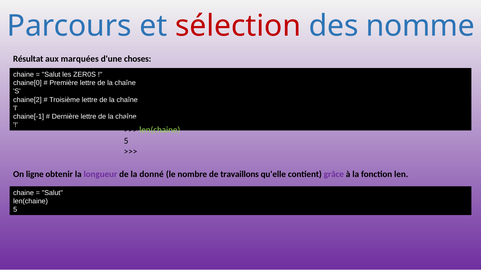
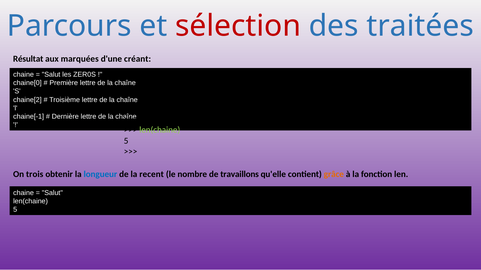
nomme: nomme -> traitées (420, 26)
choses: choses -> créant (138, 59)
ligne: ligne -> trois (35, 175)
longueur colour: purple -> blue (100, 175)
donné: donné -> recent (152, 175)
grâce colour: purple -> orange (334, 175)
